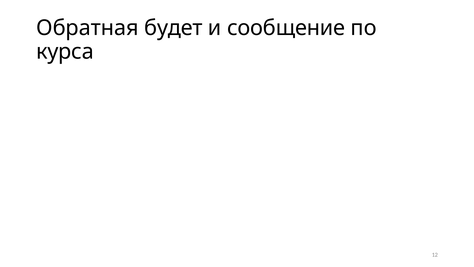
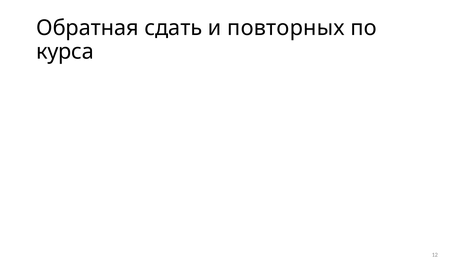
будет: будет -> сдать (173, 28)
сообщение: сообщение -> повторных (286, 28)
